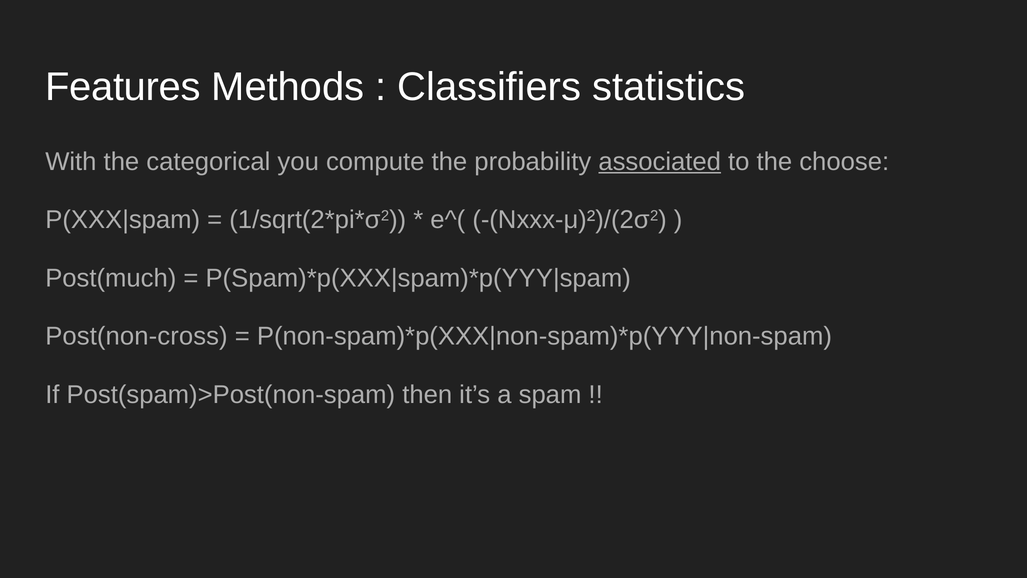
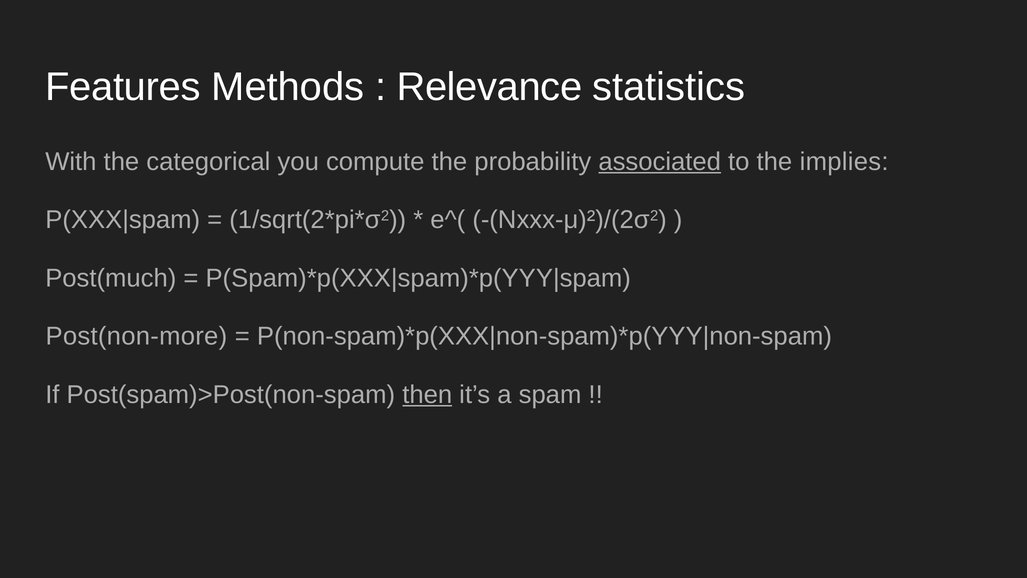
Classifiers: Classifiers -> Relevance (489, 87)
choose: choose -> implies (844, 162)
Post(non-cross: Post(non-cross -> Post(non-more (136, 336)
then underline: none -> present (427, 394)
